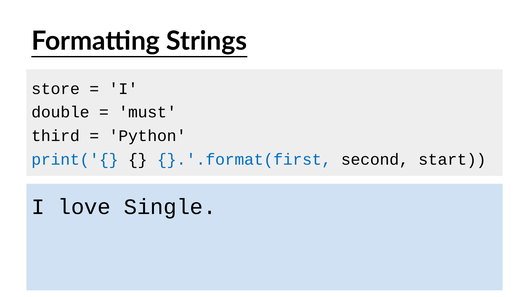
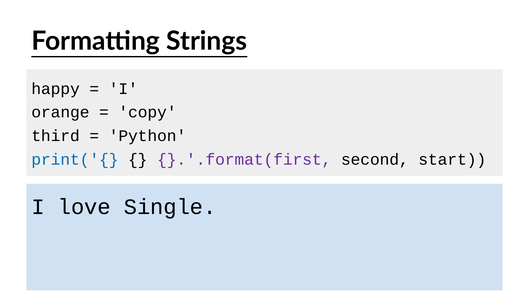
store: store -> happy (56, 89)
double: double -> orange (60, 113)
must: must -> copy (147, 113)
}.'.format(first colour: blue -> purple (244, 160)
